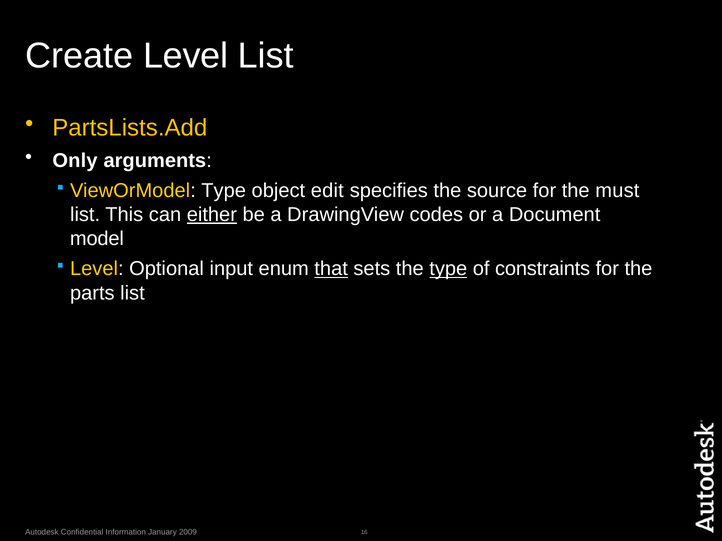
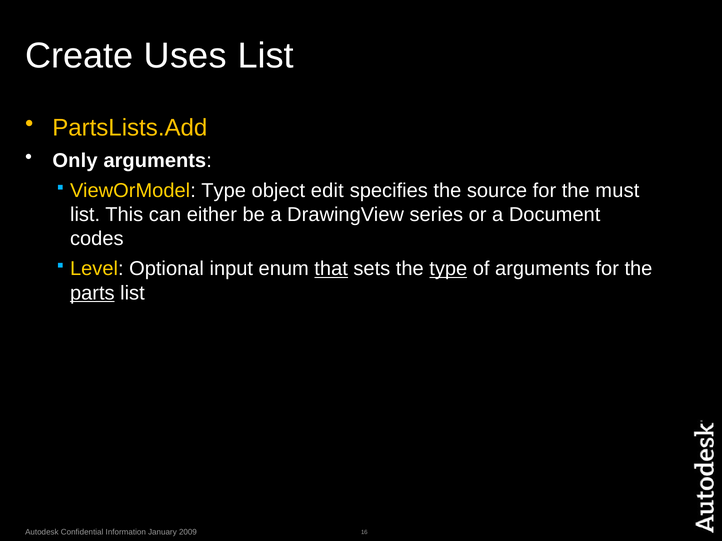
Create Level: Level -> Uses (185, 56)
either underline: present -> none (212, 215)
codes: codes -> series (436, 215)
model: model -> codes (97, 239)
of constraints: constraints -> arguments (543, 269)
parts underline: none -> present (92, 293)
